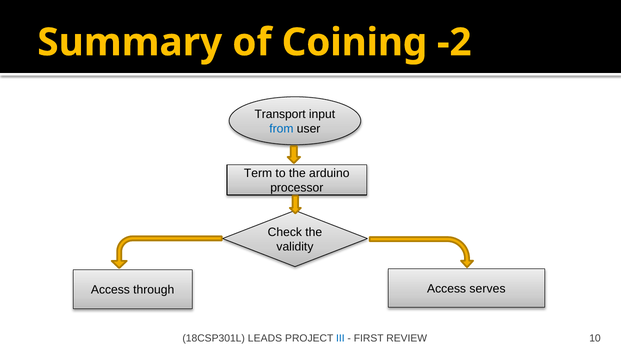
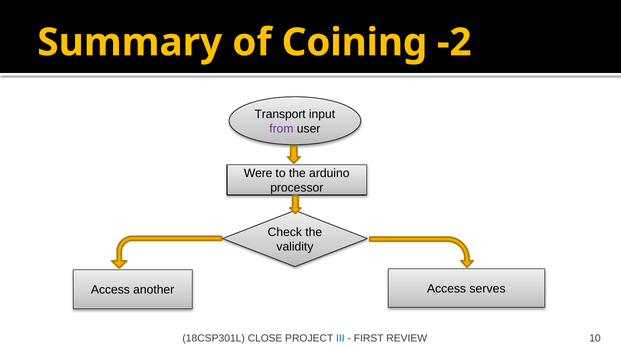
from colour: blue -> purple (281, 129)
Term: Term -> Were (258, 174)
through: through -> another (154, 290)
LEADS: LEADS -> CLOSE (265, 338)
